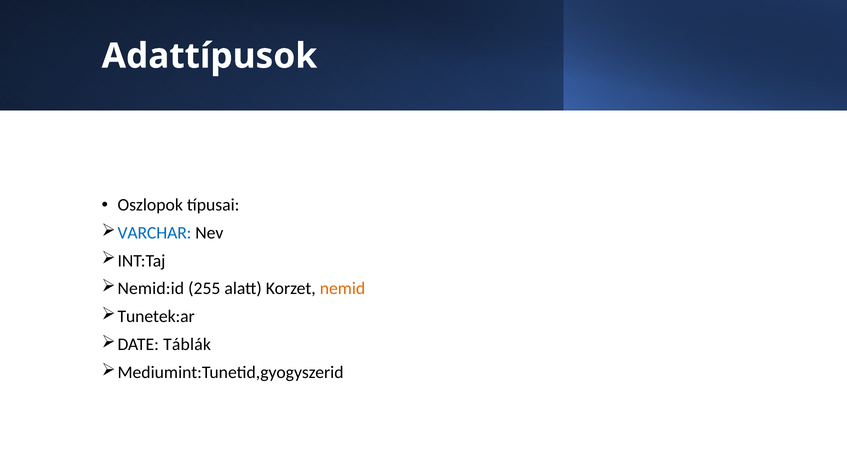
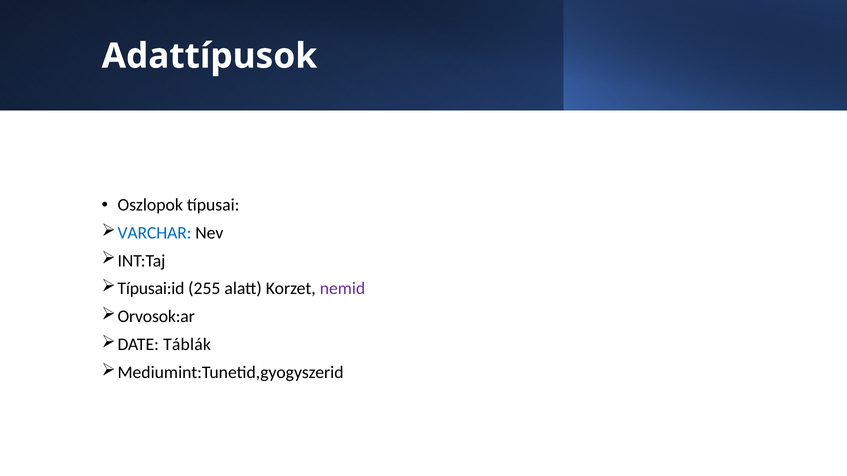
Nemid:id: Nemid:id -> Típusai:id (151, 289)
nemid colour: orange -> purple (343, 289)
Tunetek:ar: Tunetek:ar -> Orvosok:ar (156, 317)
